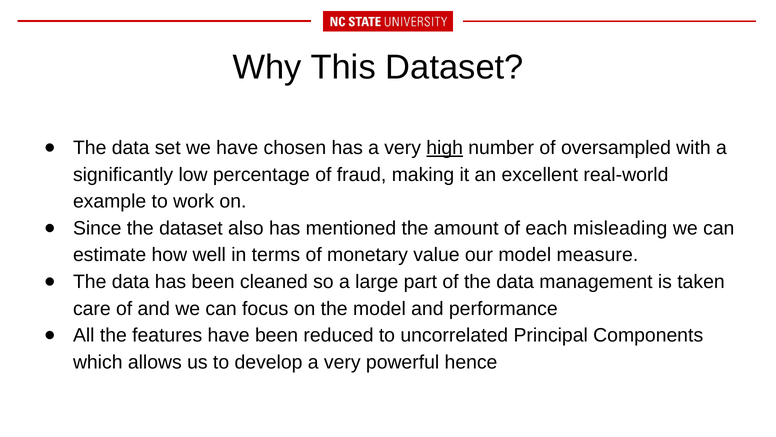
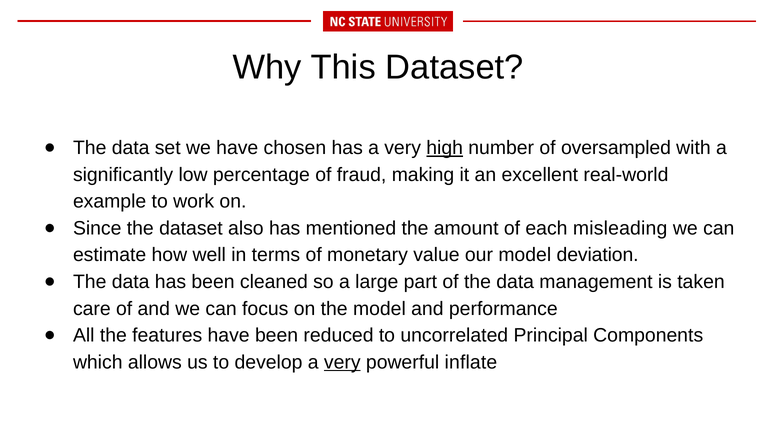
measure: measure -> deviation (598, 255)
very underline: none -> present (342, 362)
hence: hence -> inflate (471, 362)
